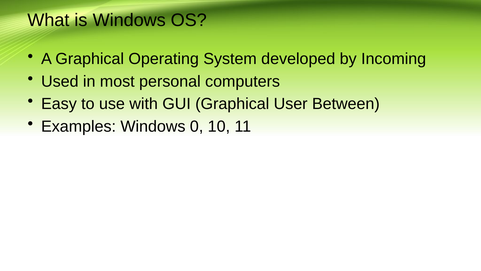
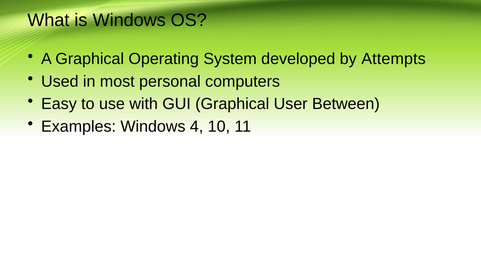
Incoming: Incoming -> Attempts (394, 59)
0: 0 -> 4 (197, 126)
